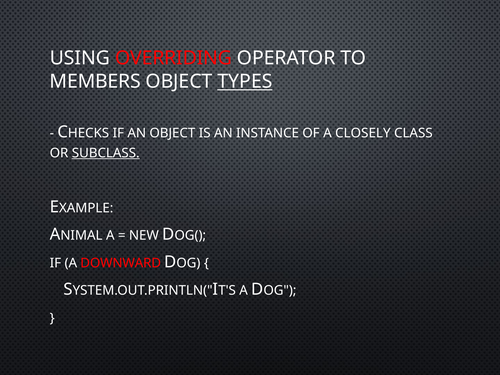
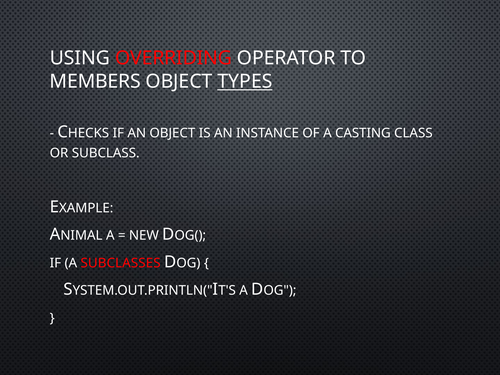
CLOSELY: CLOSELY -> CASTING (363, 133)
SUBCLASS underline: present -> none (106, 153)
DOWNWARD: DOWNWARD -> SUBCLASSES (121, 263)
